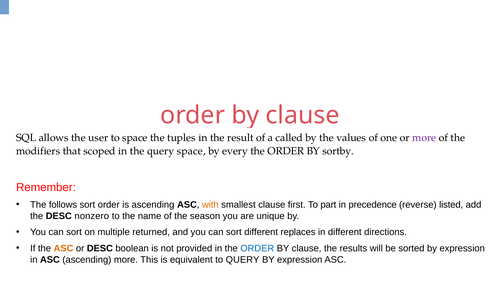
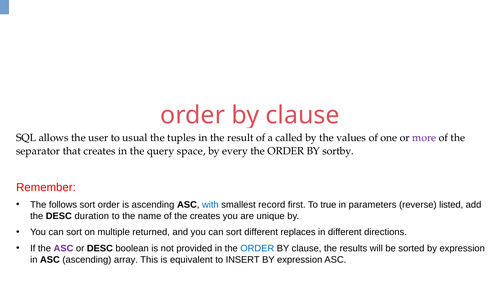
to space: space -> usual (135, 138)
modifiers: modifiers -> separator (38, 151)
that scoped: scoped -> creates (100, 151)
with colour: orange -> blue (210, 205)
smallest clause: clause -> record (272, 205)
part: part -> true (328, 205)
precedence: precedence -> parameters (373, 205)
nonzero: nonzero -> duration (92, 216)
the season: season -> creates (205, 216)
ASC colour: orange -> purple (64, 249)
ascending more: more -> array (126, 260)
to QUERY: QUERY -> INSERT (243, 260)
